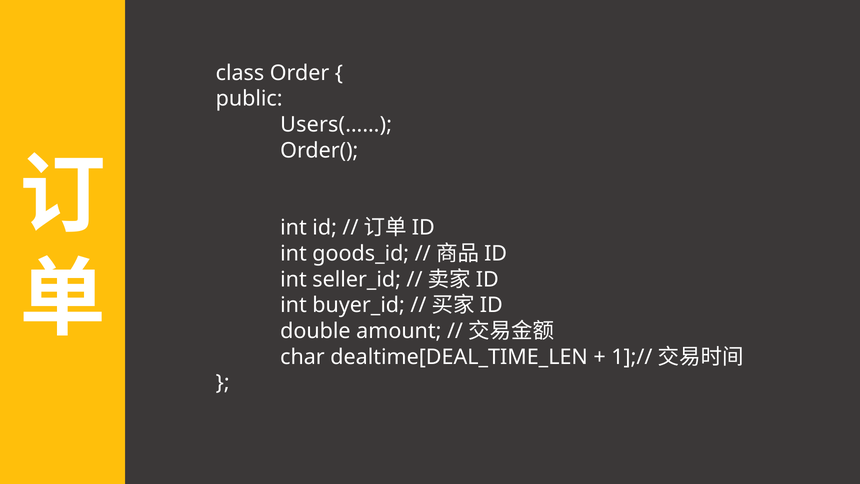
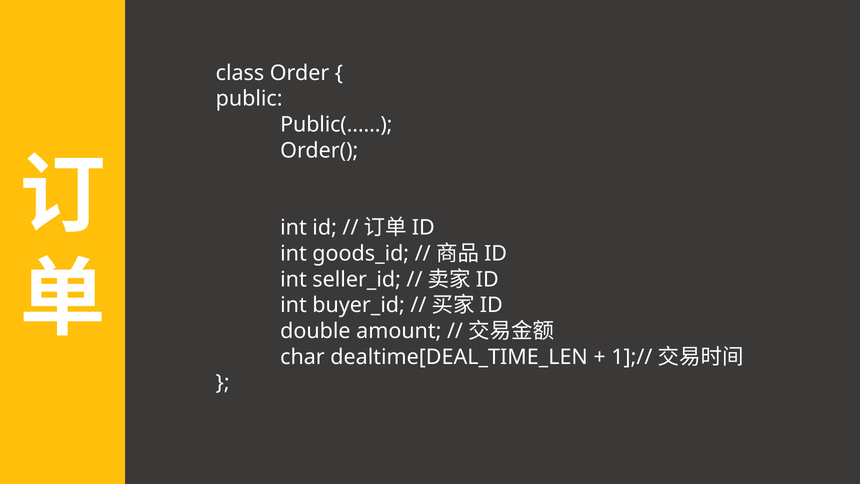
Users(……: Users(…… -> Public(…… (336, 125)
